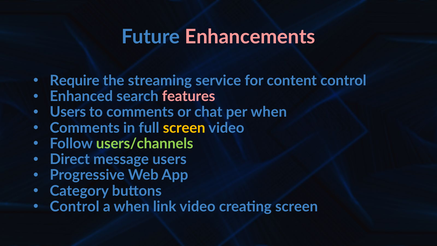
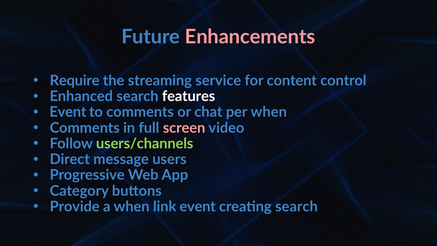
features colour: pink -> white (189, 96)
Users: Users -> Event (68, 112)
screen colour: yellow -> pink (184, 128)
Control: Control -> Provide (75, 207)
link video: video -> event (198, 207)
creating screen: screen -> search (297, 207)
